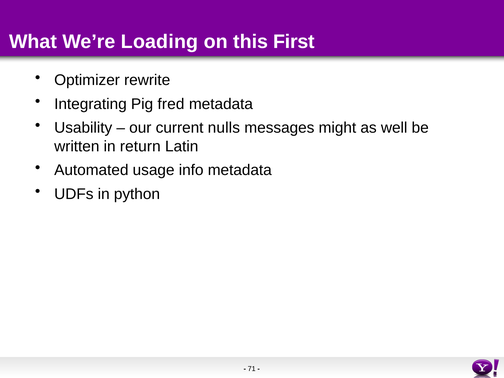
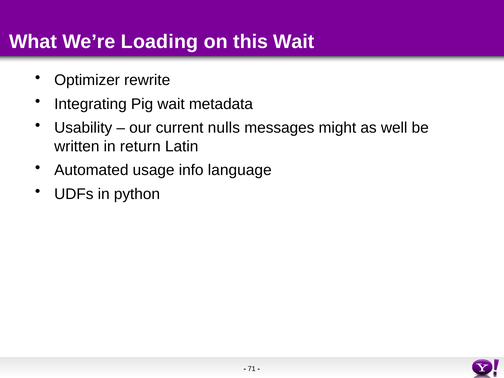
this First: First -> Wait (294, 42)
Pig fred: fred -> wait (171, 104)
info metadata: metadata -> language (240, 170)
